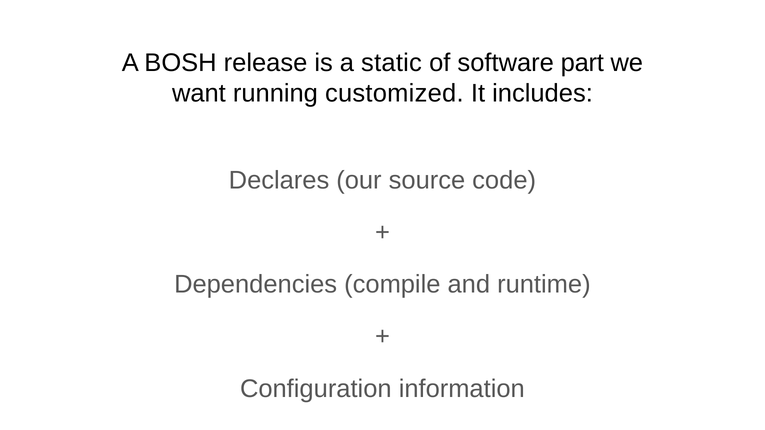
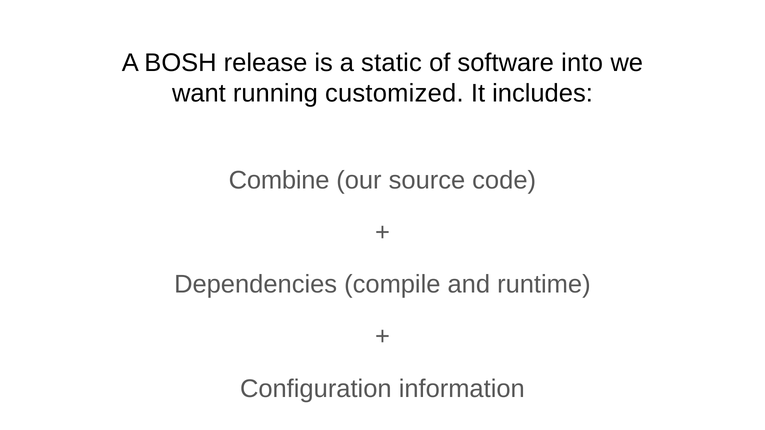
part: part -> into (582, 63)
Declares: Declares -> Combine (279, 180)
